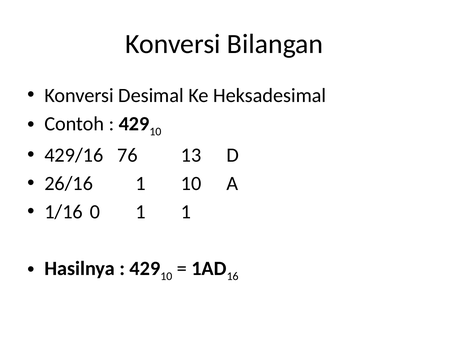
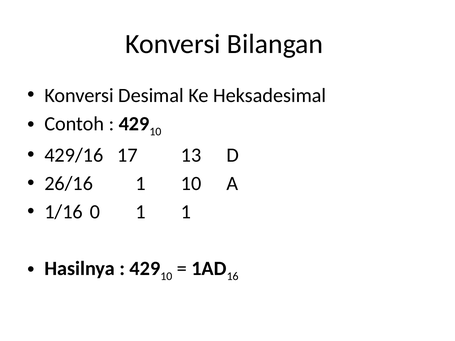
76: 76 -> 17 (127, 155)
